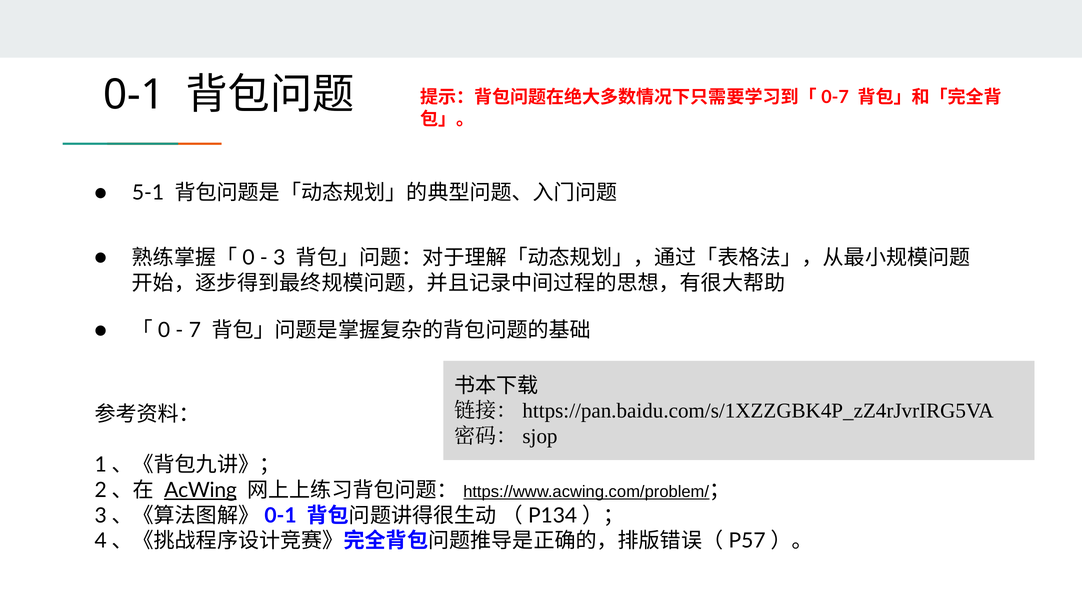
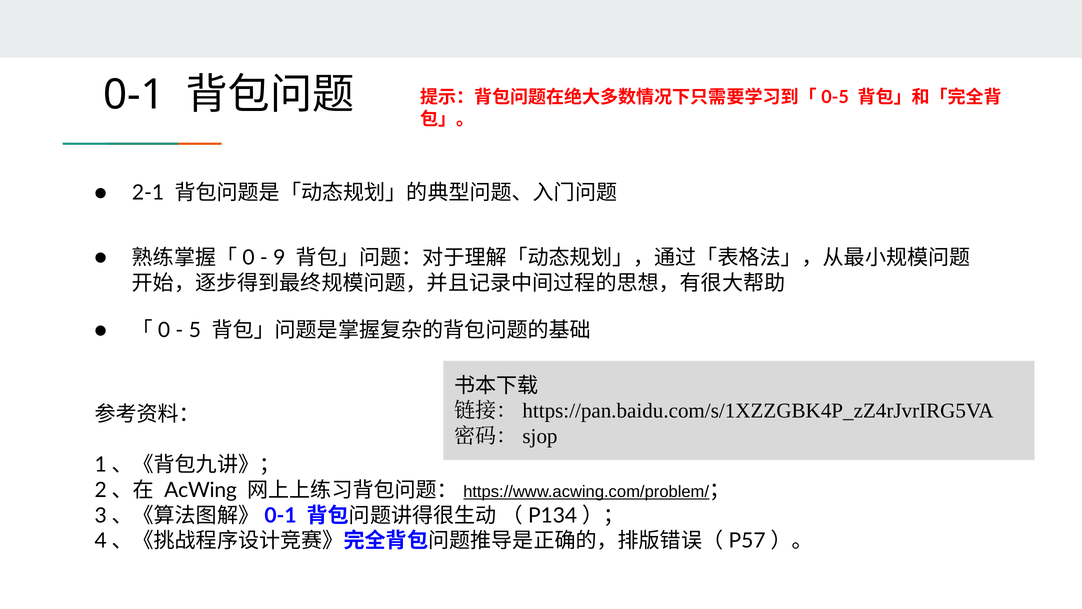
0-7: 0-7 -> 0-5 (835, 97)
5-1: 5-1 -> 2-1 (148, 193)
3: 3 -> 9 (279, 258)
7: 7 -> 5 (195, 330)
AcWing underline: present -> none (201, 490)
